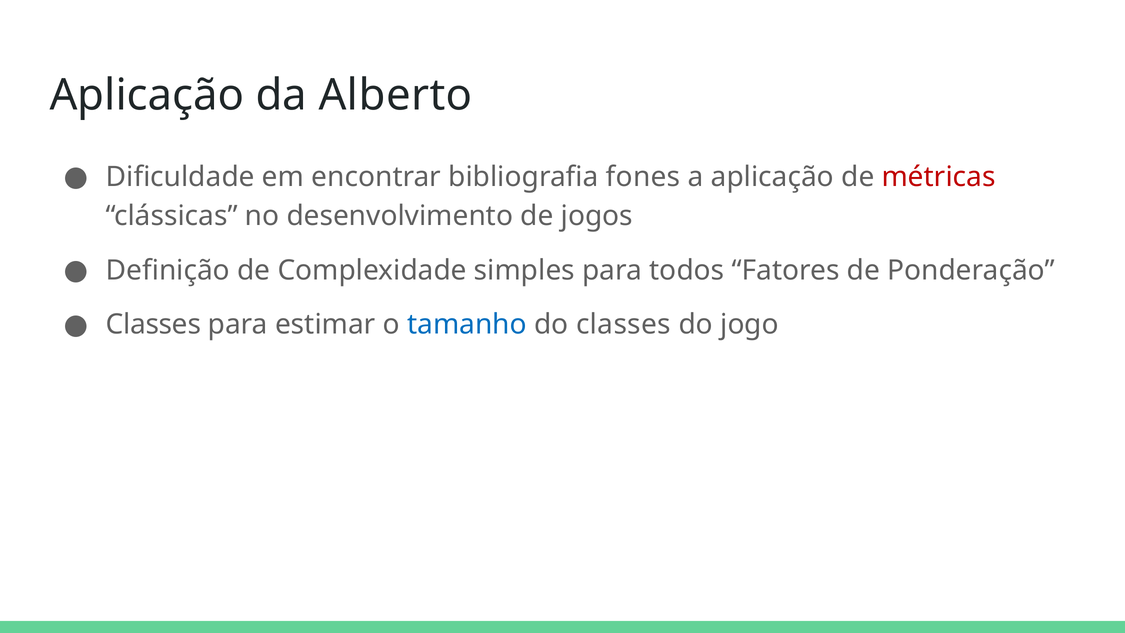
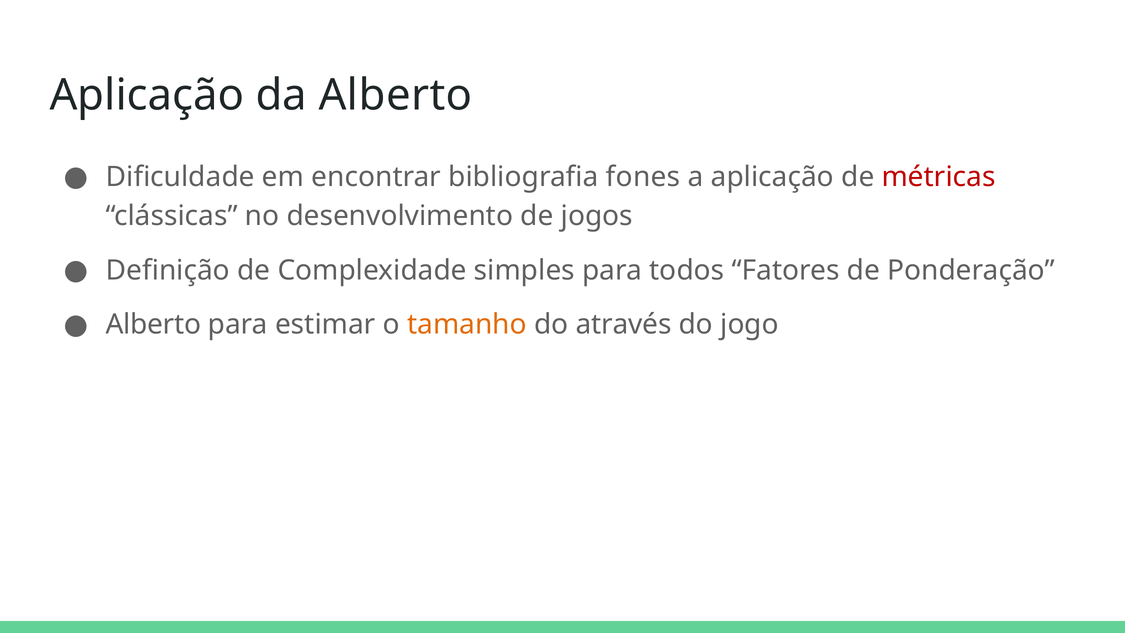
Classes: Classes -> Alberto (153, 325)
tamanho colour: blue -> orange (467, 325)
do classes: classes -> através (624, 325)
